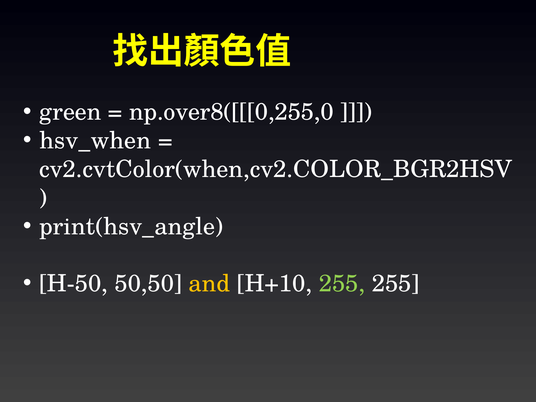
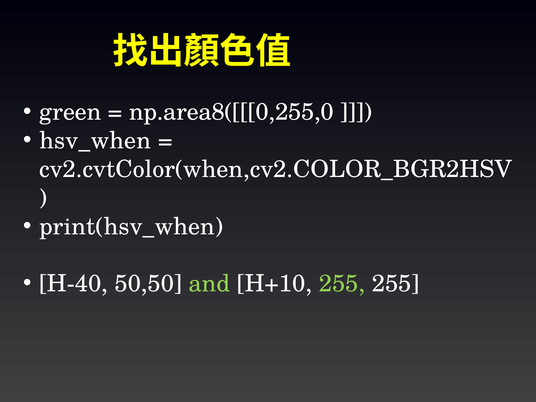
np.over8([[[0,255,0: np.over8([[[0,255,0 -> np.area8([[[0,255,0 (231, 112)
print(hsv_angle: print(hsv_angle -> print(hsv_when (131, 226)
H-50: H-50 -> H-40 (73, 284)
and colour: yellow -> light green (209, 284)
